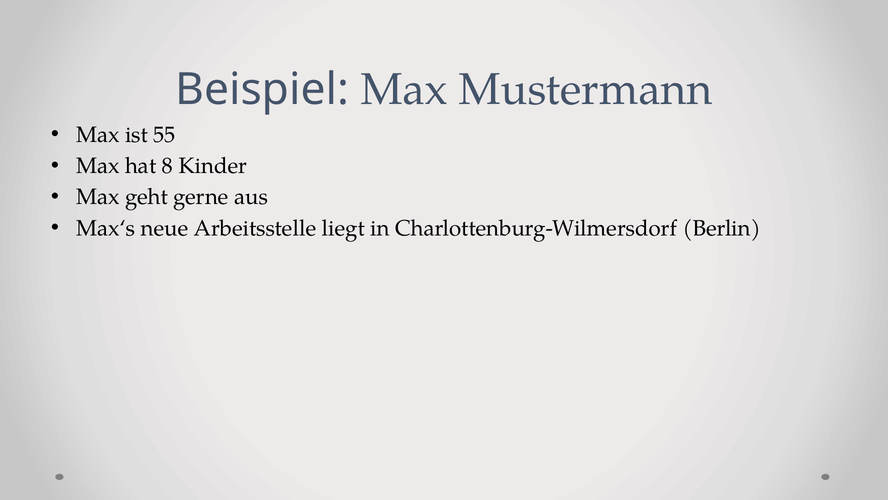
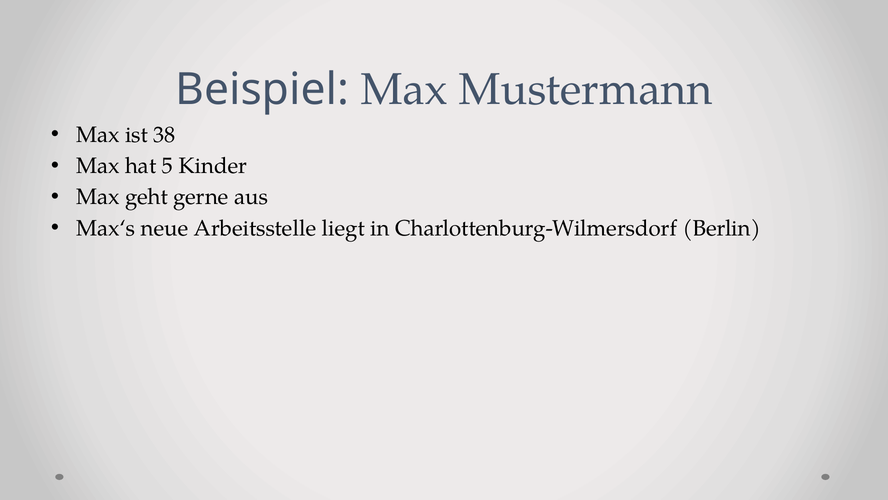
55: 55 -> 38 (164, 135)
8: 8 -> 5 (168, 166)
